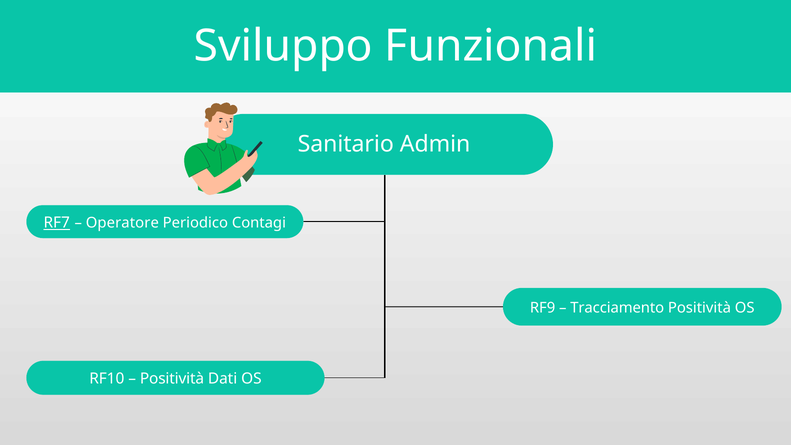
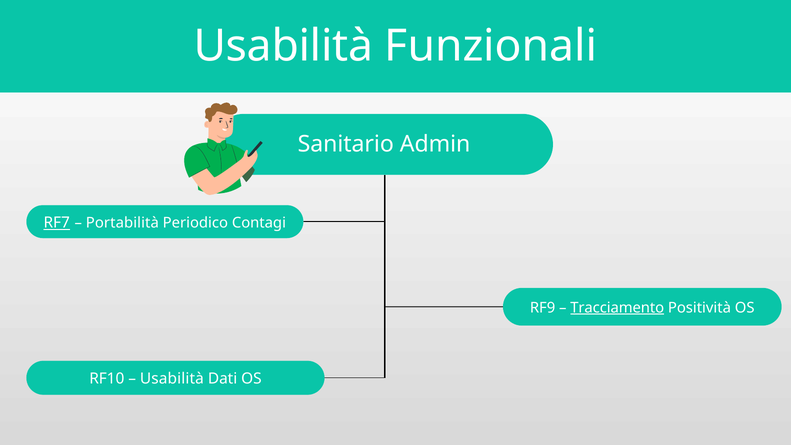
Sviluppo: Sviluppo -> Usabilità (283, 46)
Operatore: Operatore -> Portabilità (122, 223)
Tracciamento underline: none -> present (617, 308)
Positività: Positività -> Usabilità (172, 379)
